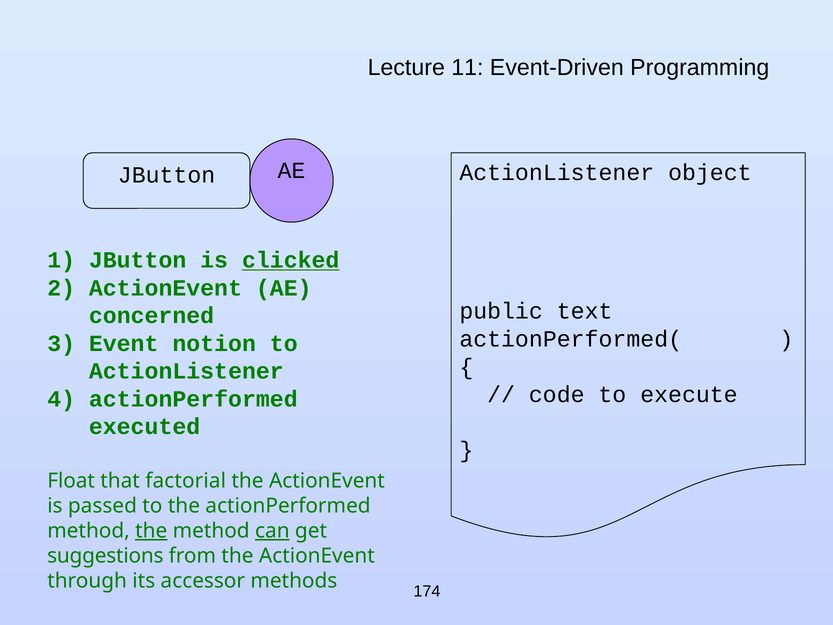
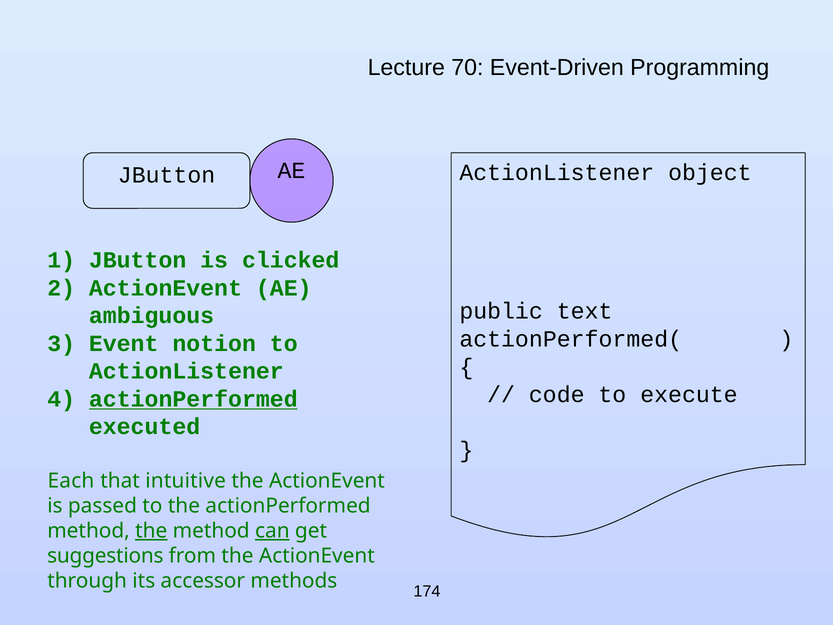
11: 11 -> 70 (467, 68)
clicked underline: present -> none (291, 260)
concerned: concerned -> ambiguous (152, 316)
actionPerformed underline: none -> present (193, 399)
Float: Float -> Each (71, 481)
factorial: factorial -> intuitive (186, 481)
